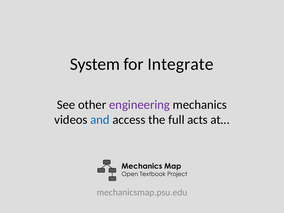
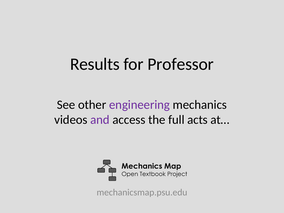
System: System -> Results (95, 64)
Integrate: Integrate -> Professor (181, 64)
and colour: blue -> purple (100, 120)
